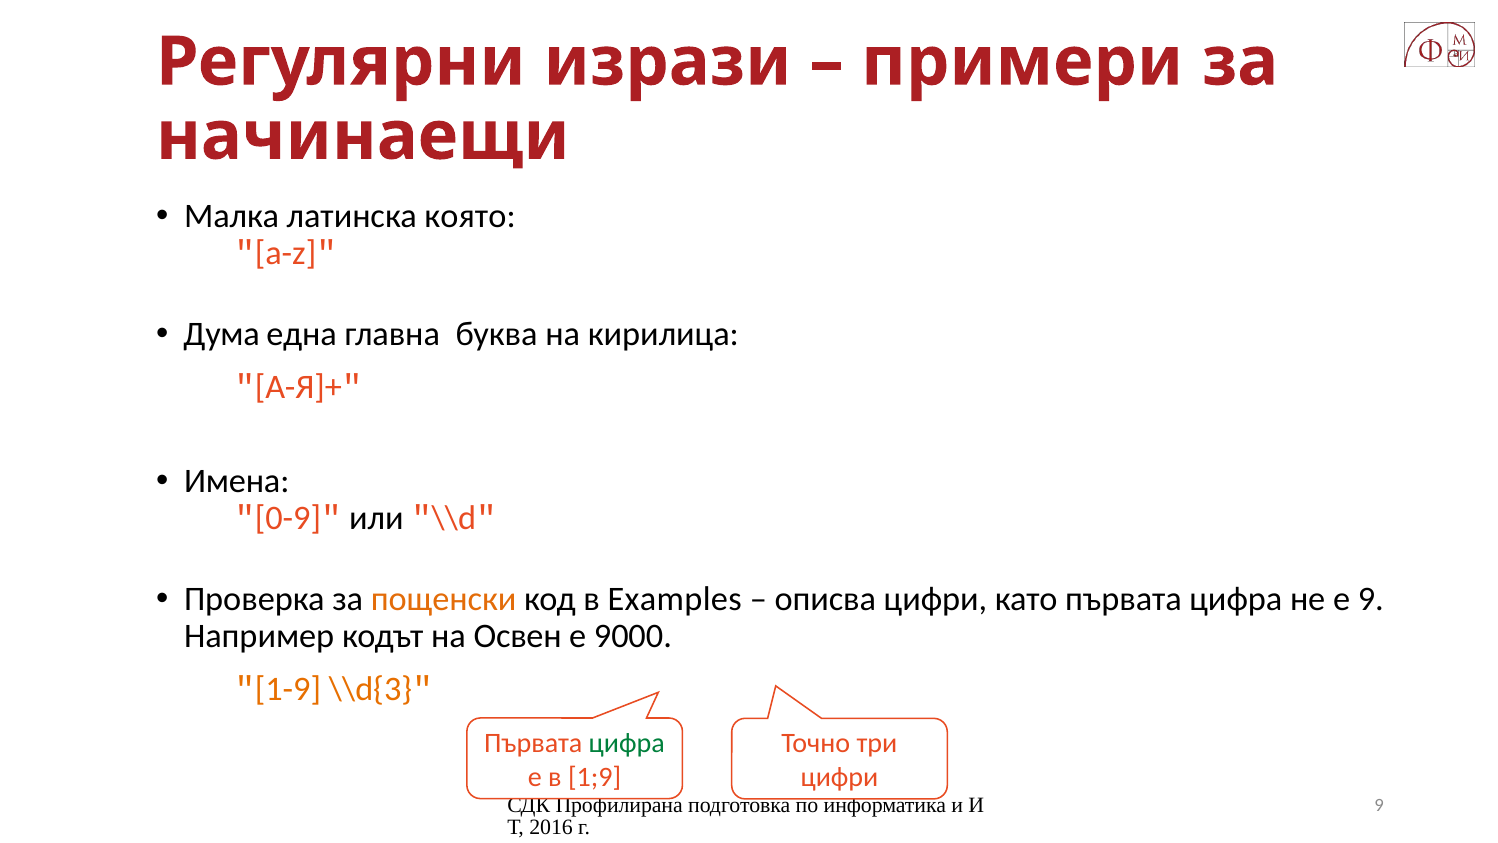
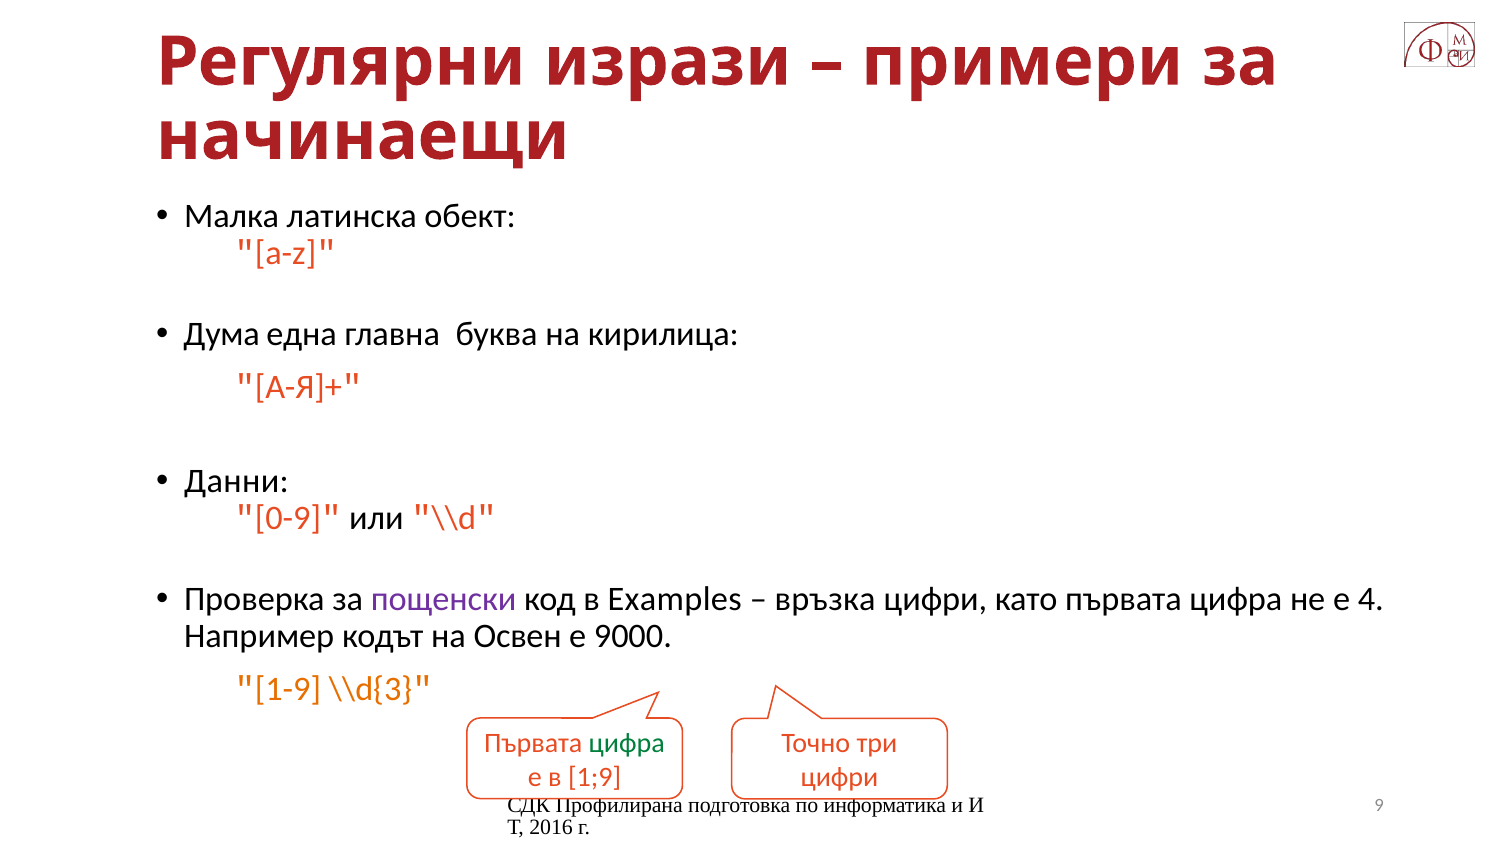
която: която -> обект (470, 216)
Имена: Имена -> Данни (237, 481)
пощенски colour: orange -> purple (444, 599)
описва: описва -> връзка (825, 599)
е 9: 9 -> 4 (1371, 599)
